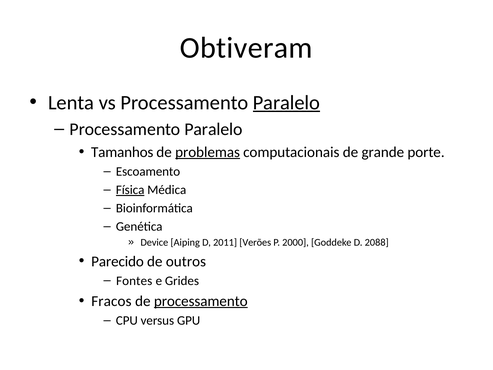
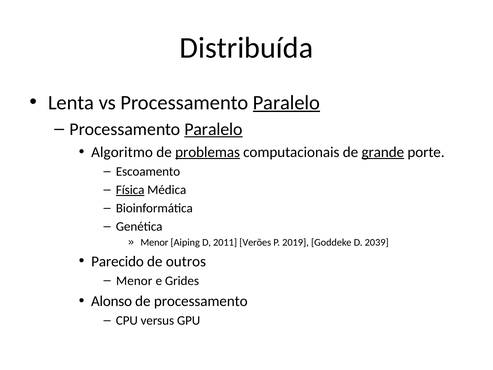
Obtiveram: Obtiveram -> Distribuída (246, 48)
Paralelo underline: none -> present (214, 129)
Tamanhos: Tamanhos -> Algoritmo (122, 152)
grande underline: none -> present (383, 152)
Device: Device -> Menor (154, 242)
2000: 2000 -> 2019 (295, 242)
2088: 2088 -> 2039 (377, 242)
Fontes: Fontes -> Menor (134, 281)
Fracos: Fracos -> Alonso (112, 301)
processamento underline: present -> none (201, 301)
